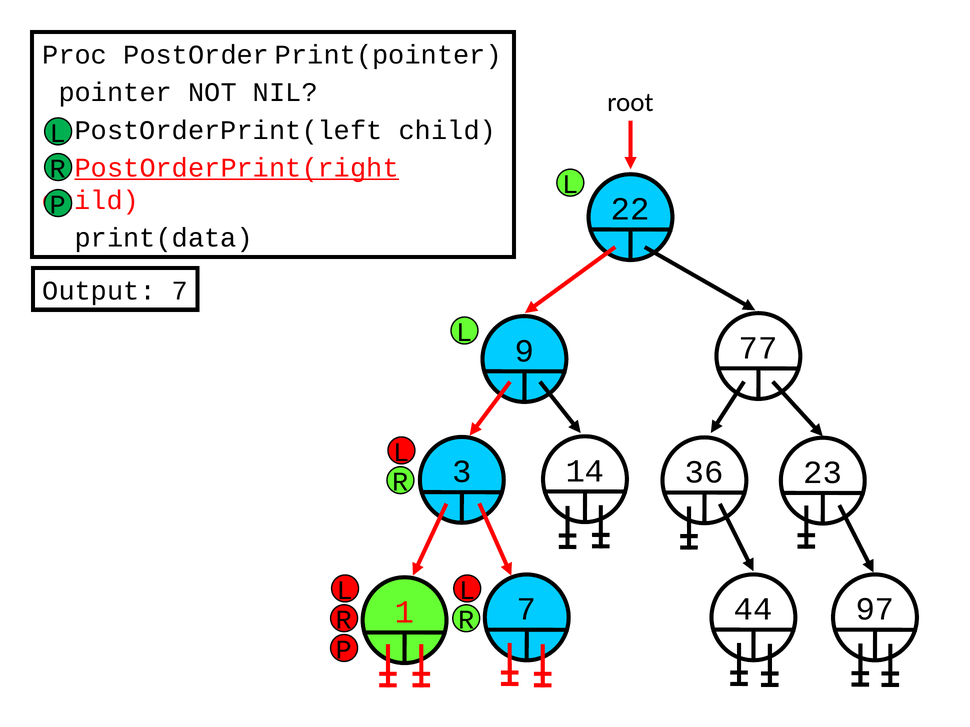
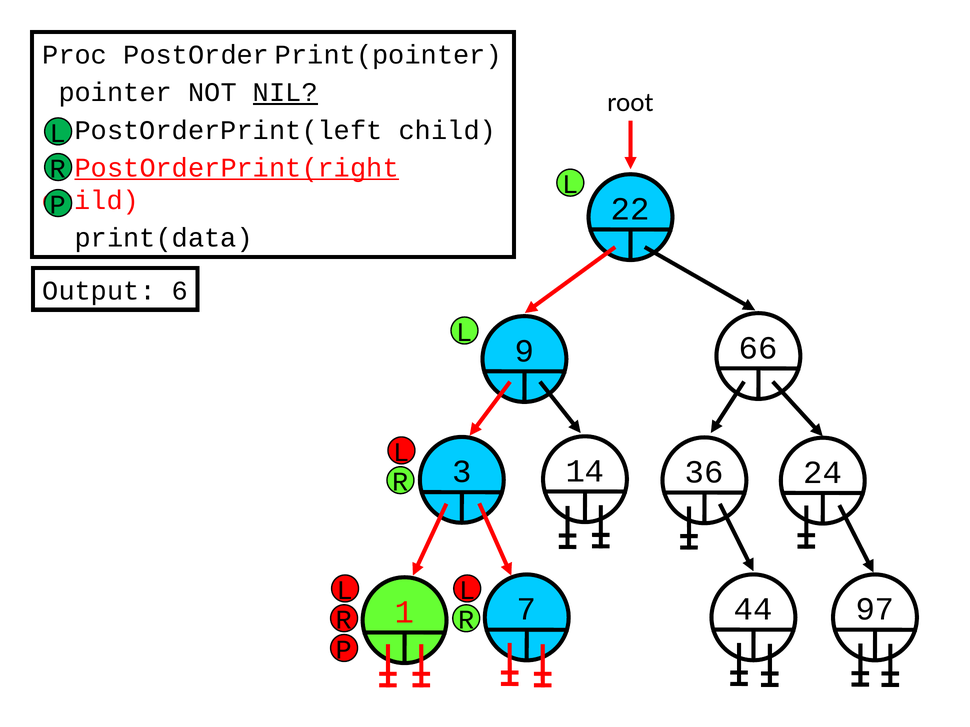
NIL underline: none -> present (285, 92)
Output 7: 7 -> 6 (180, 291)
77: 77 -> 66 (758, 348)
23: 23 -> 24 (823, 473)
